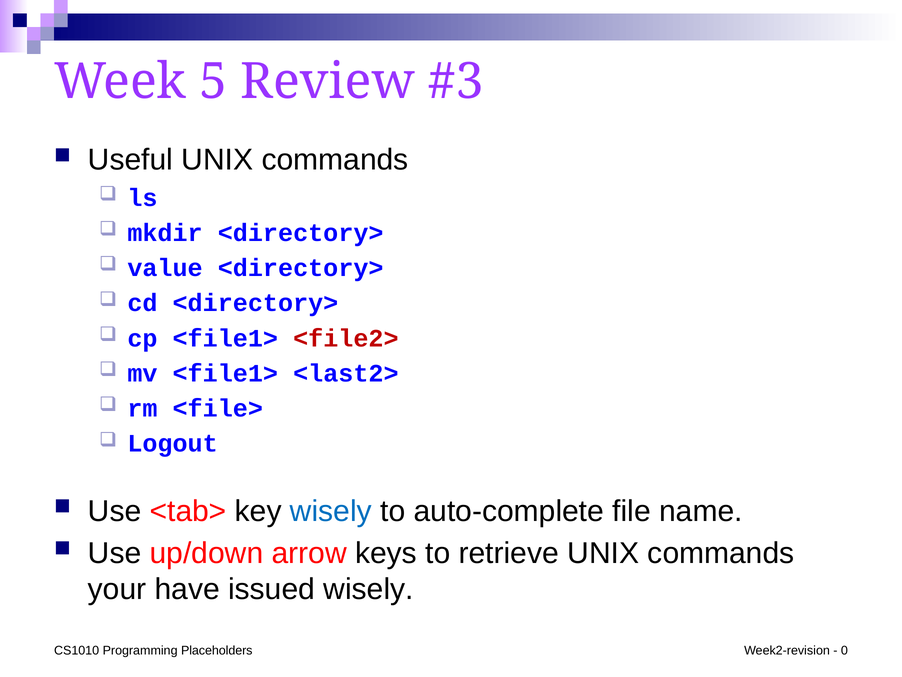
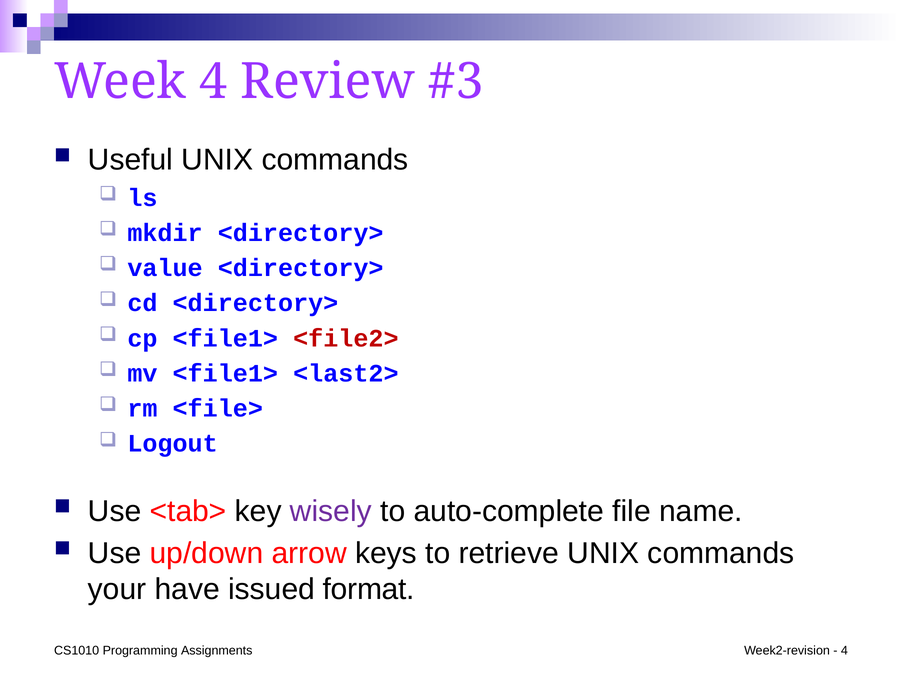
Week 5: 5 -> 4 (213, 82)
wisely colour: blue -> purple (331, 511)
issued wisely: wisely -> format (369, 589)
Placeholders: Placeholders -> Assignments (217, 650)
0: 0 -> 4 (844, 650)
